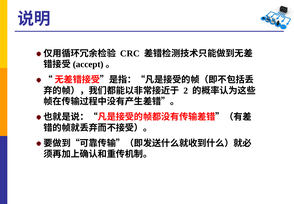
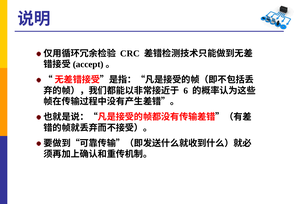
2: 2 -> 6 (186, 90)
